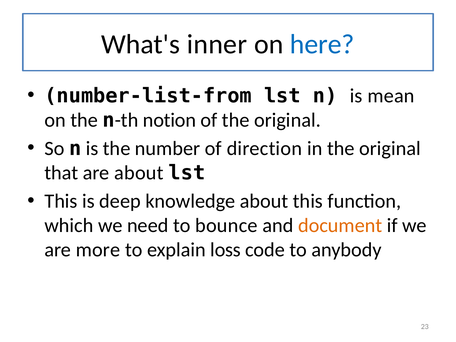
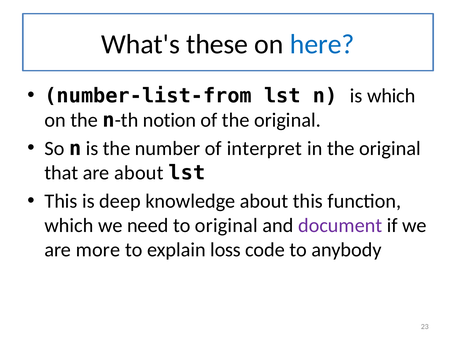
inner: inner -> these (217, 44)
is mean: mean -> which (391, 96)
direction: direction -> interpret (264, 148)
to bounce: bounce -> original (226, 225)
document colour: orange -> purple (340, 225)
